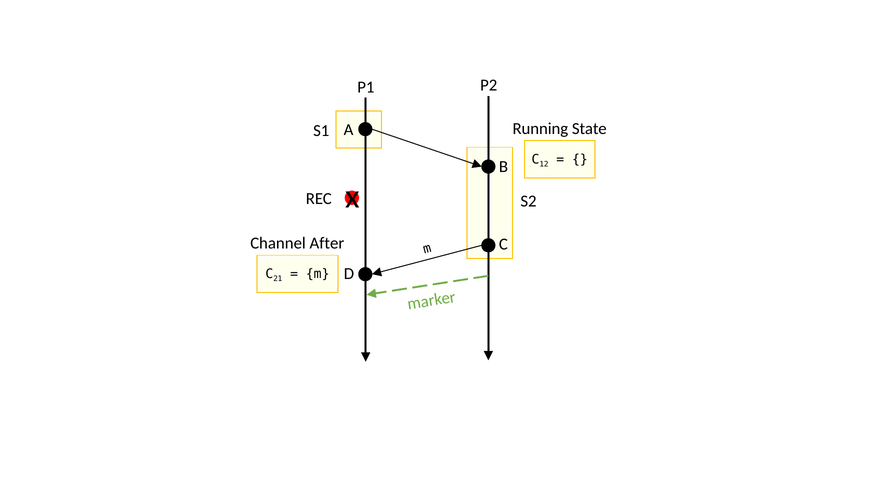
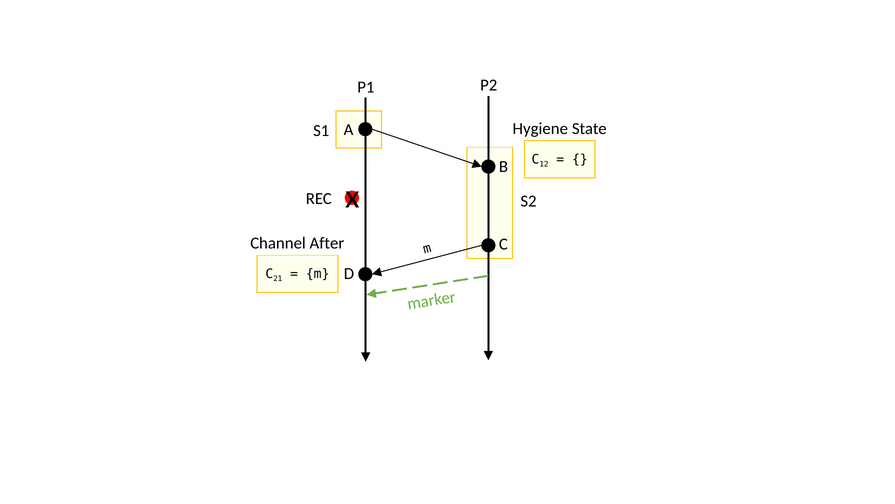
Running: Running -> Hygiene (540, 129)
